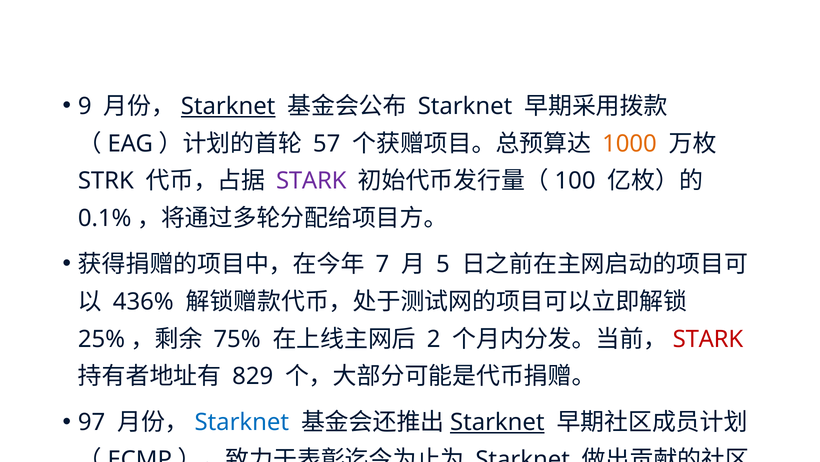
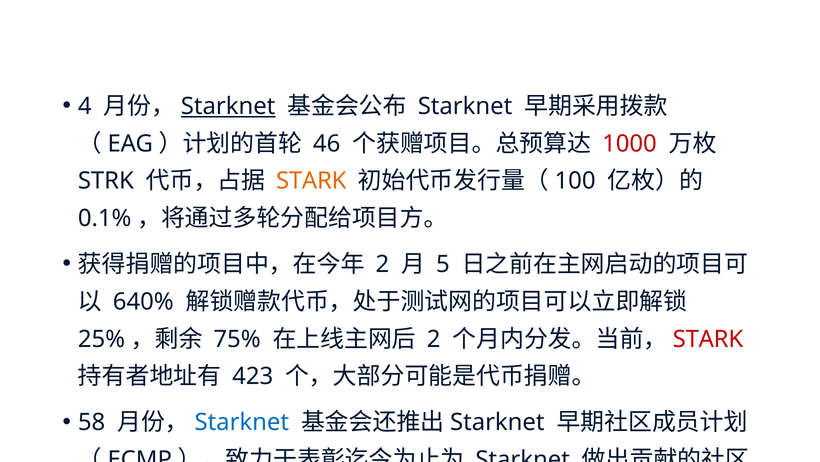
9: 9 -> 4 (85, 106)
57: 57 -> 46 (327, 143)
1000 colour: orange -> red (629, 143)
STARK colour: purple -> orange (311, 181)
7: 7 -> 2 (382, 264)
436%: 436% -> 640% (143, 301)
829: 829 -> 423 (253, 376)
97: 97 -> 58 (92, 422)
Starknet underline: present -> none (497, 422)
